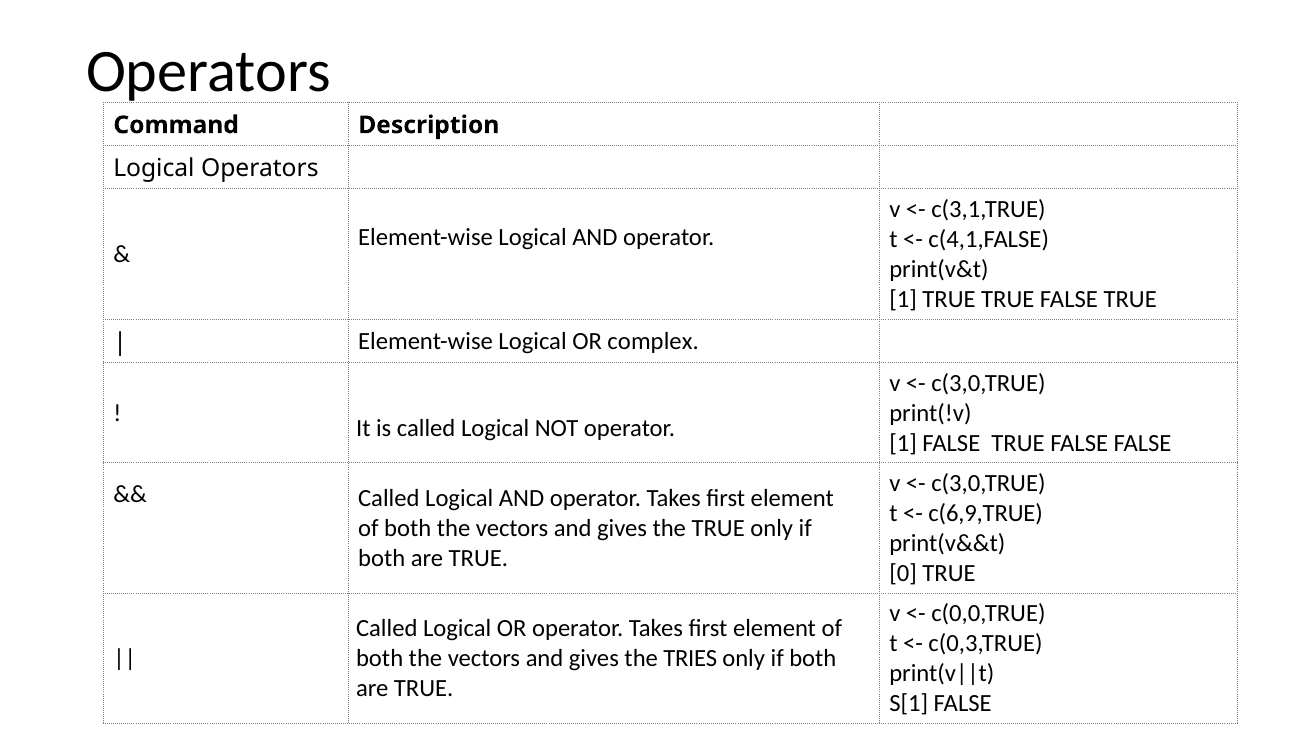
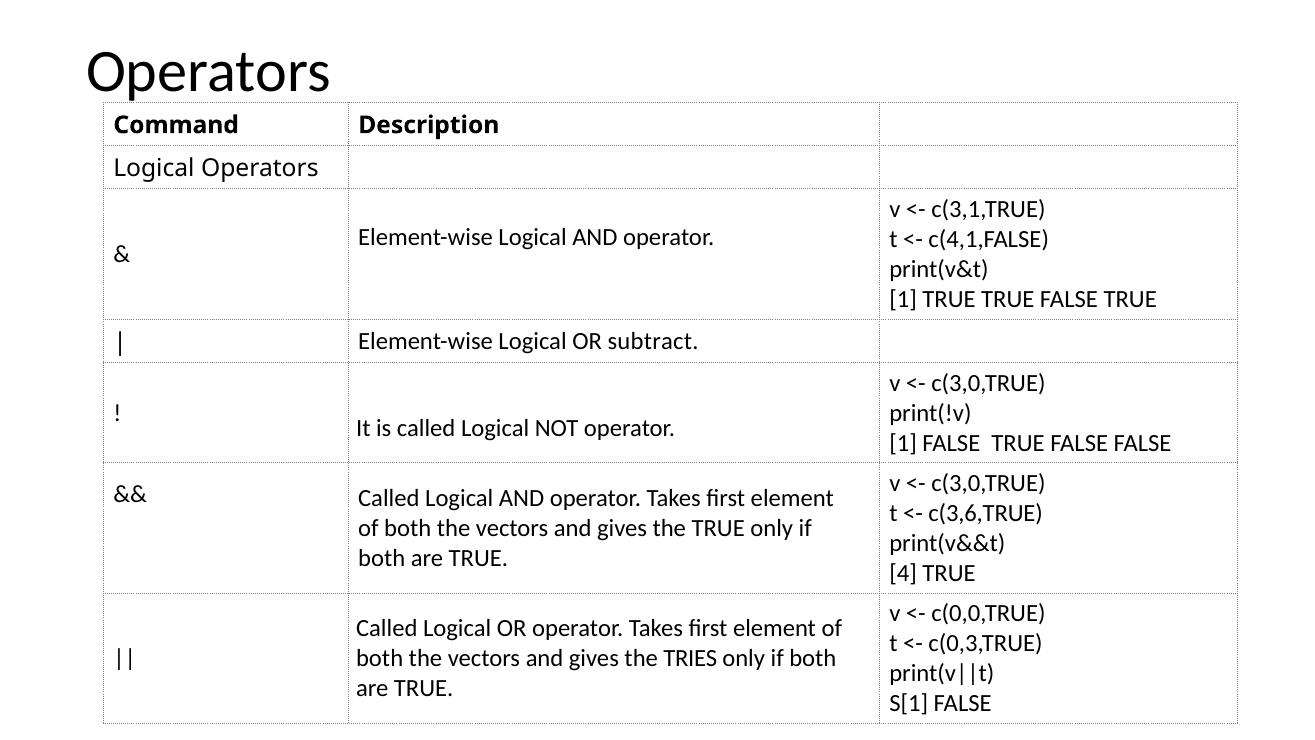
complex: complex -> subtract (653, 341)
c(6,9,TRUE: c(6,9,TRUE -> c(3,6,TRUE (986, 513)
0: 0 -> 4 (903, 573)
